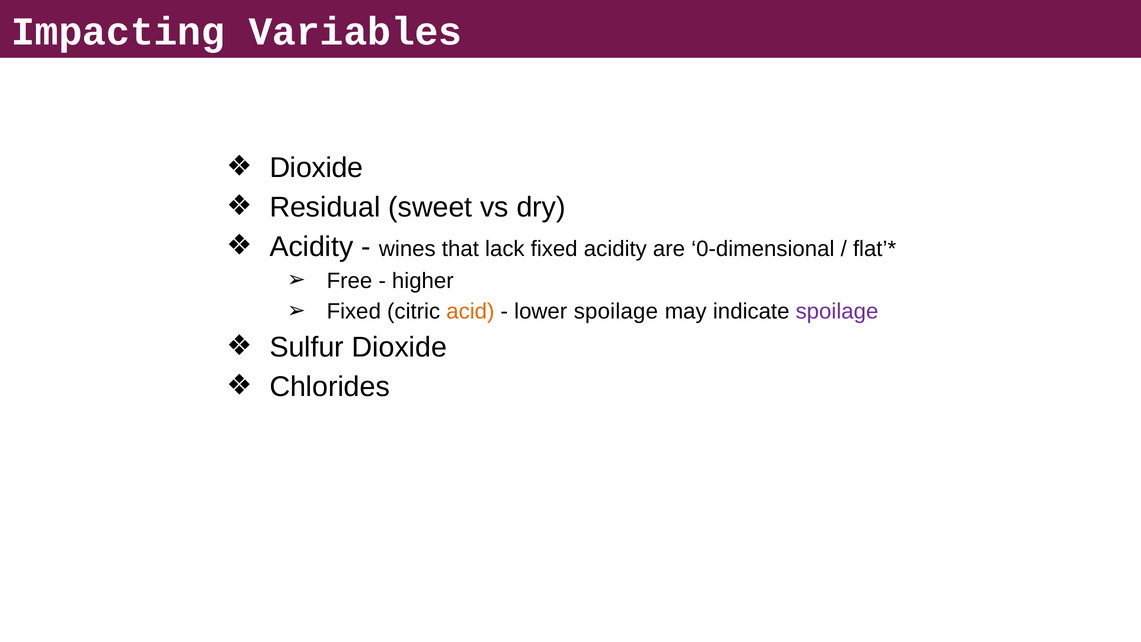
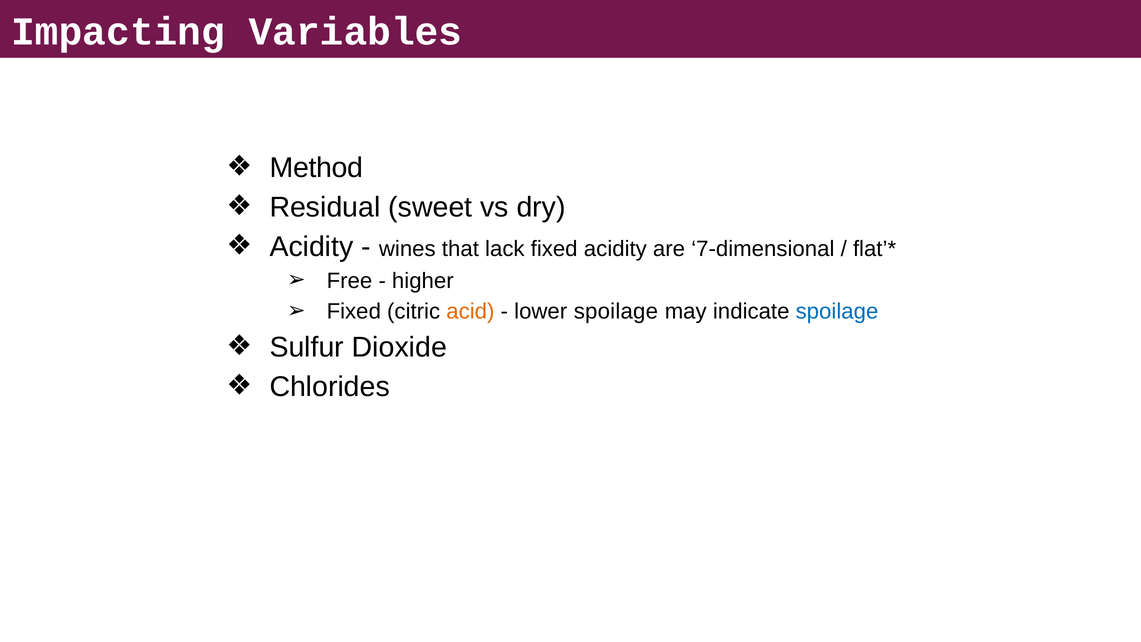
Dioxide: Dioxide -> Method (316, 168)
0-dimensional: 0-dimensional -> 7-dimensional (763, 249)
spoilage colour: purple -> blue (837, 311)
